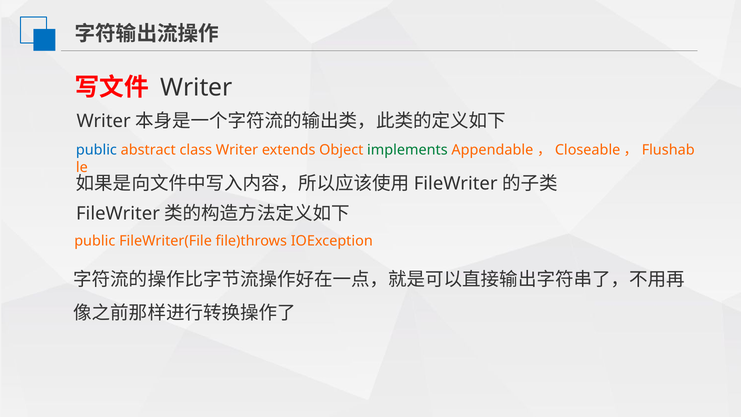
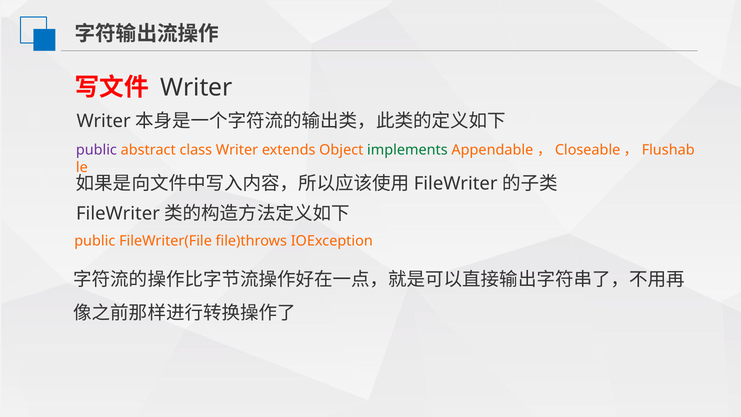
public colour: blue -> purple (96, 150)
